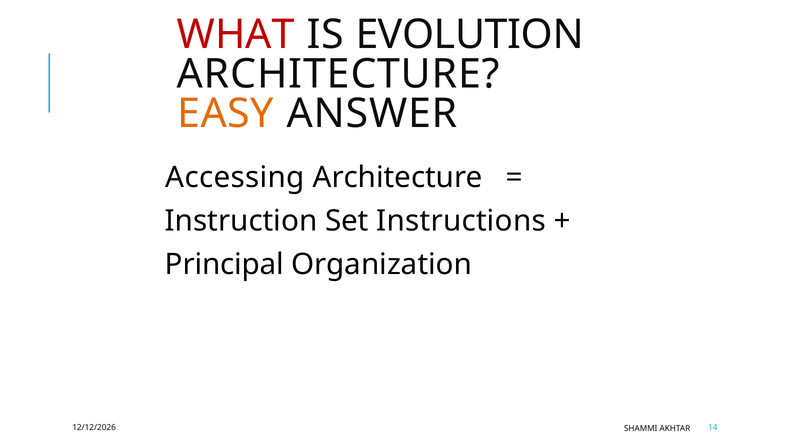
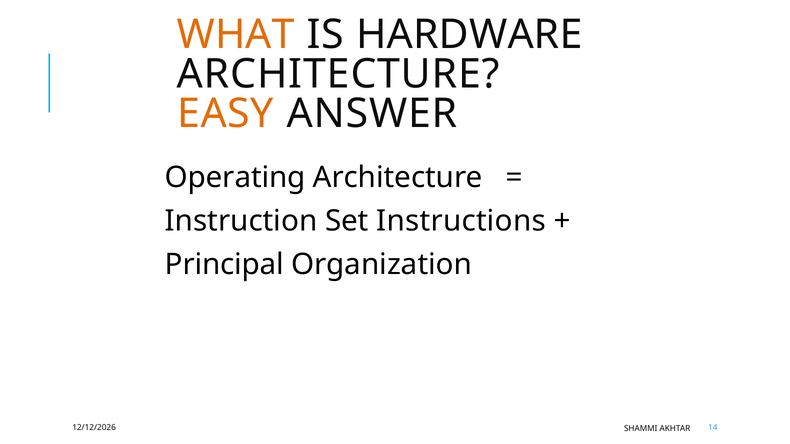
WHAT colour: red -> orange (236, 35)
EVOLUTION: EVOLUTION -> HARDWARE (469, 35)
Accessing: Accessing -> Operating (235, 178)
